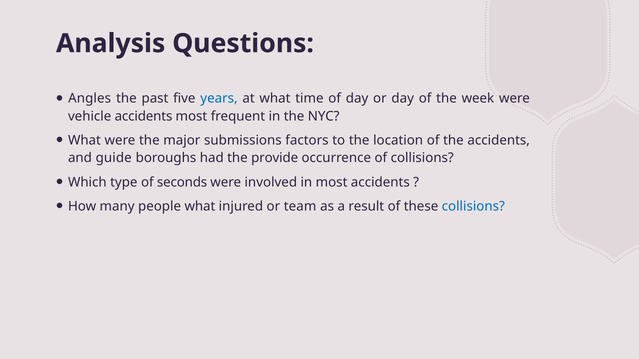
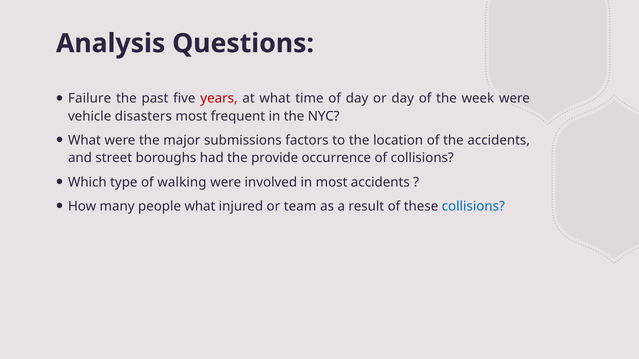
Angles: Angles -> Failure (90, 99)
years colour: blue -> red (219, 99)
vehicle accidents: accidents -> disasters (143, 116)
guide: guide -> street (114, 158)
seconds: seconds -> walking (182, 182)
